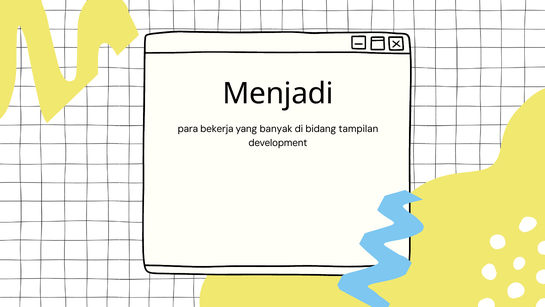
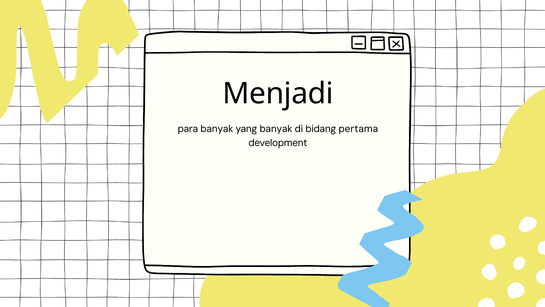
para bekerja: bekerja -> banyak (217, 129)
tampilan: tampilan -> pertama (358, 129)
